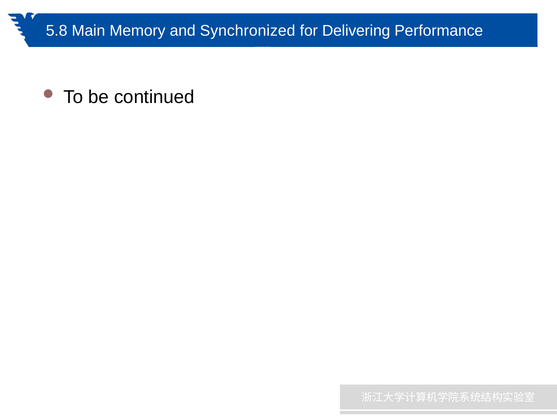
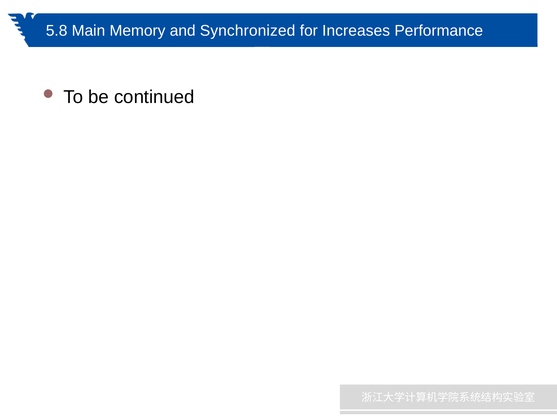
Delivering: Delivering -> Increases (356, 31)
